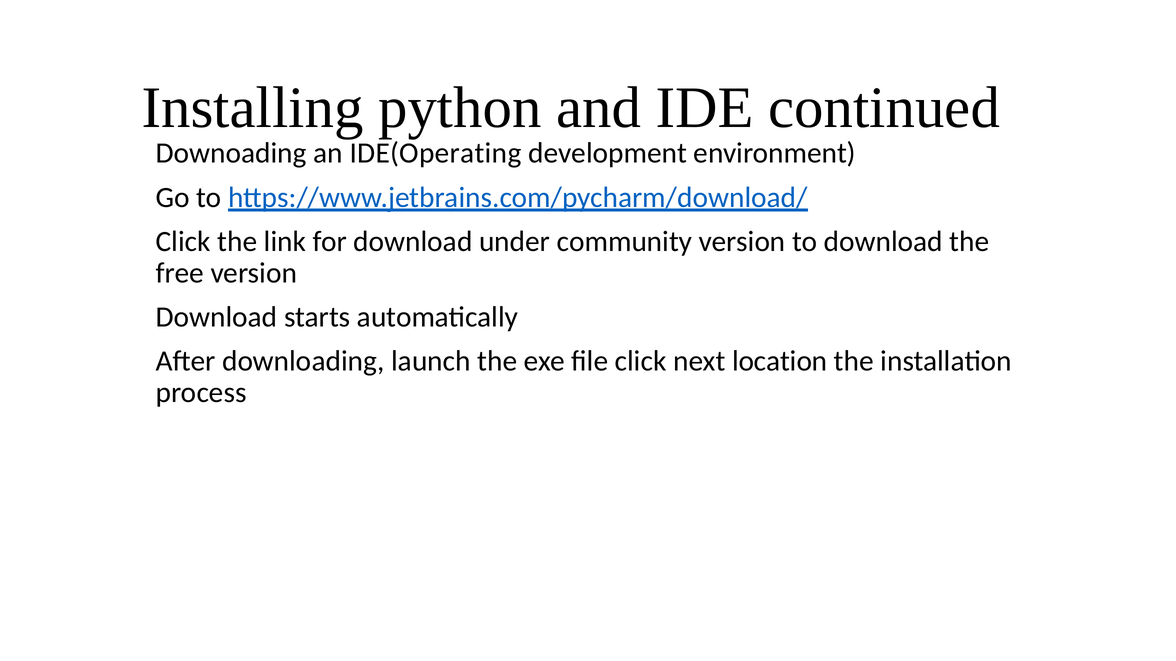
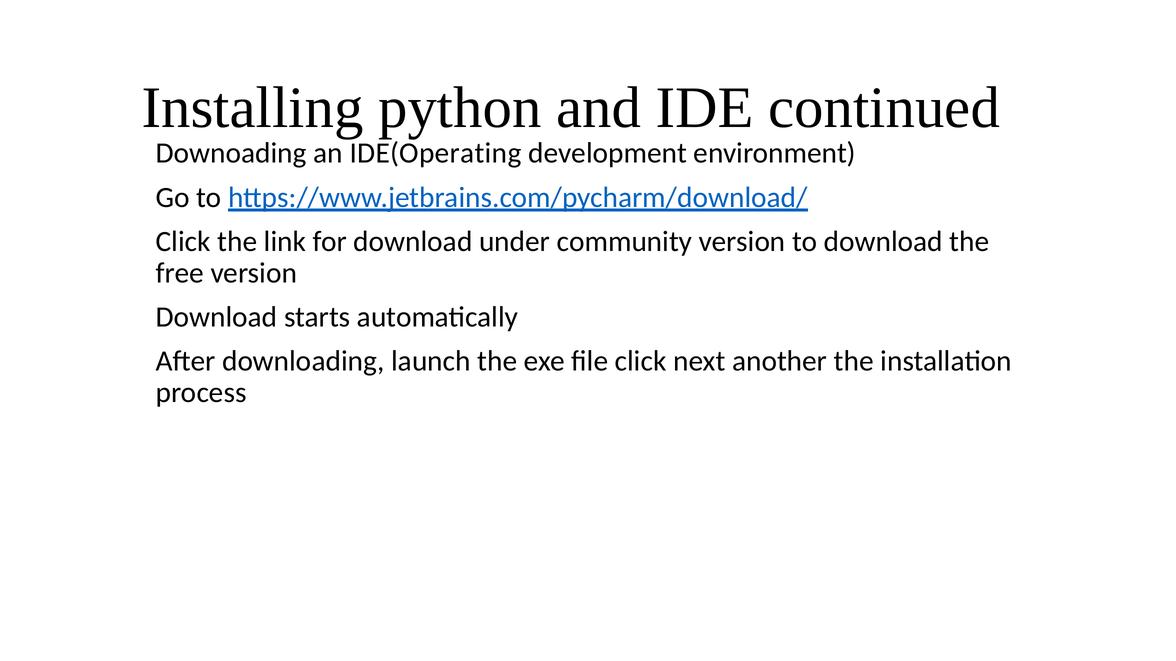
location: location -> another (780, 361)
